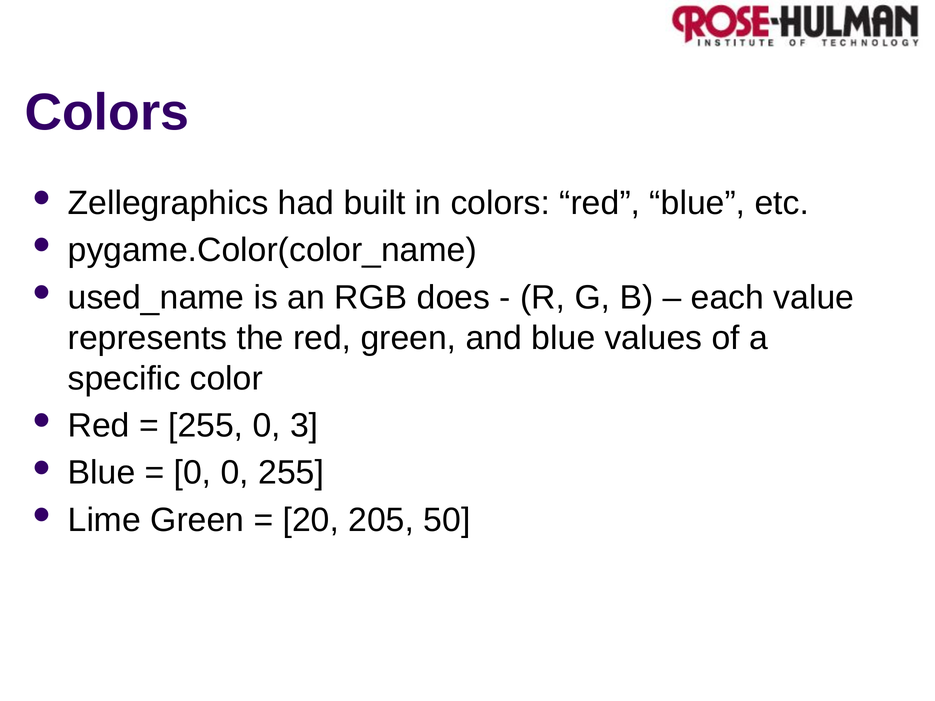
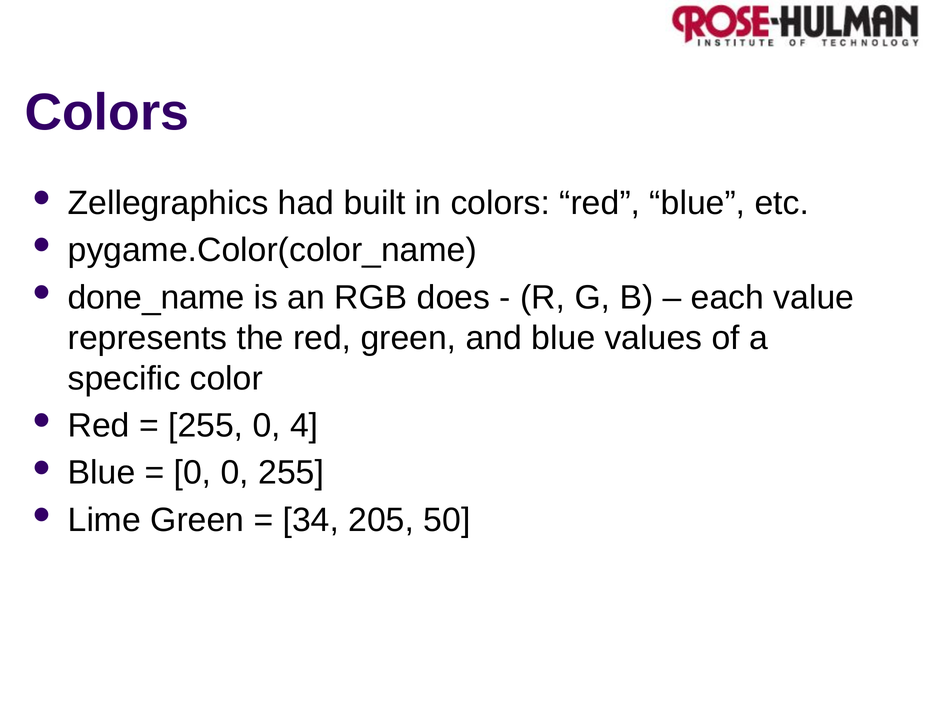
used_name: used_name -> done_name (156, 298)
3: 3 -> 4 (304, 426)
20: 20 -> 34 (311, 520)
